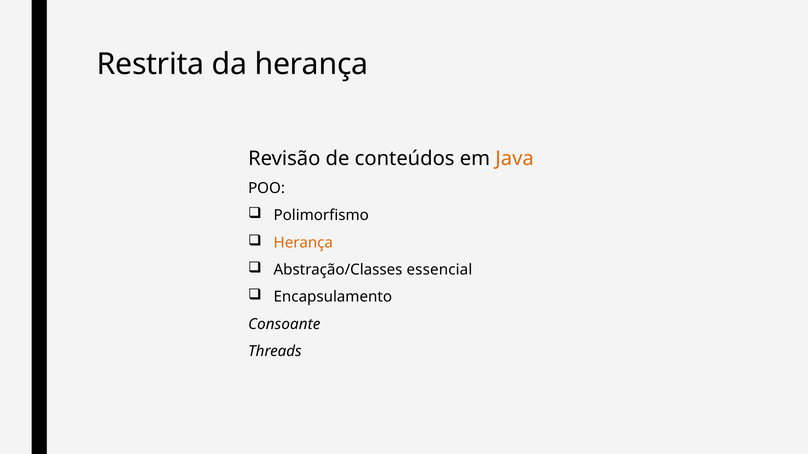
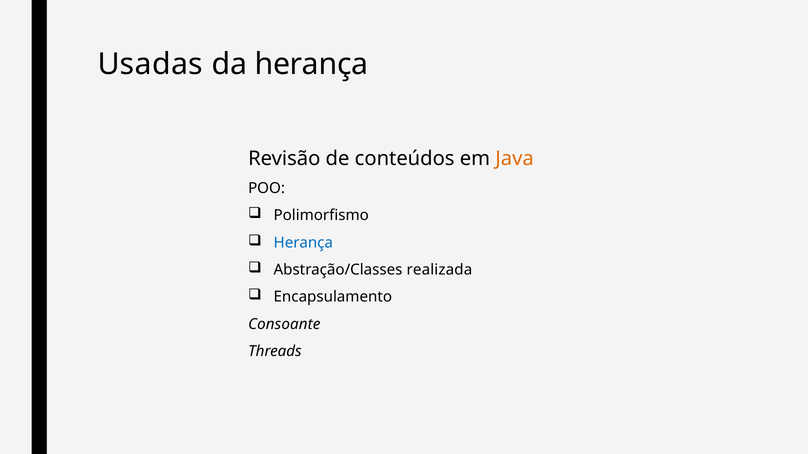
Restrita: Restrita -> Usadas (150, 64)
Herança colour: orange -> blue (303, 243)
essencial: essencial -> realizada (439, 270)
